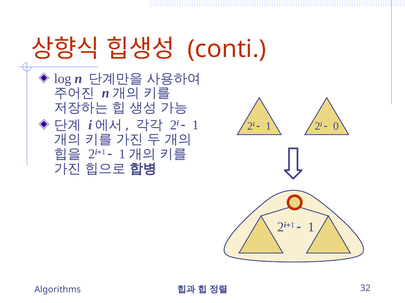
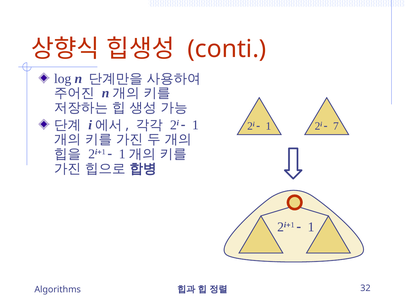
0: 0 -> 7 (336, 126)
